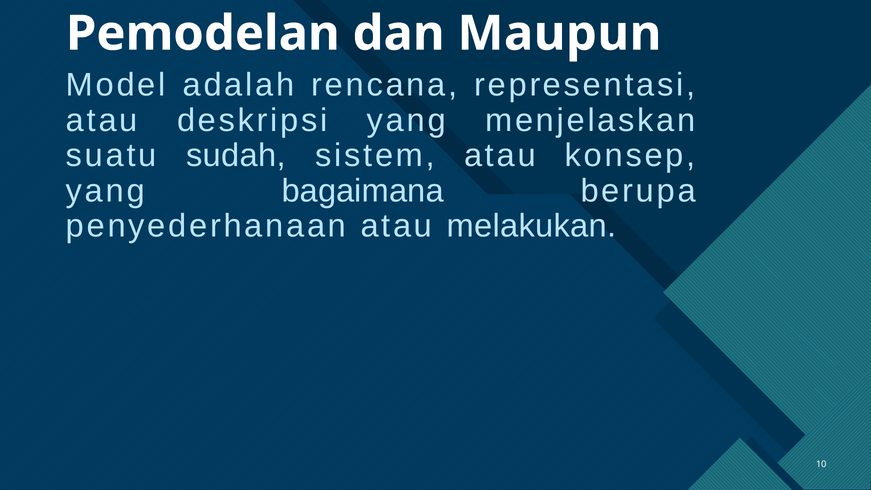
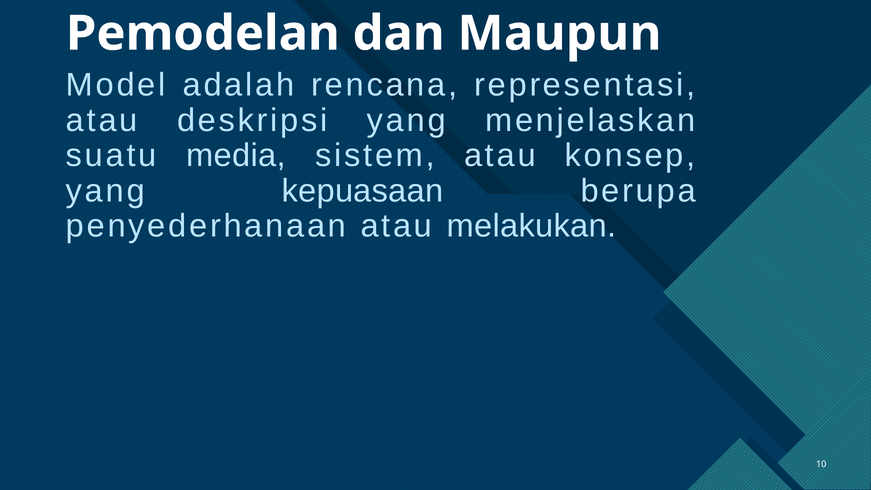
sudah: sudah -> media (236, 156)
bagaimana: bagaimana -> kepuasaan (363, 191)
